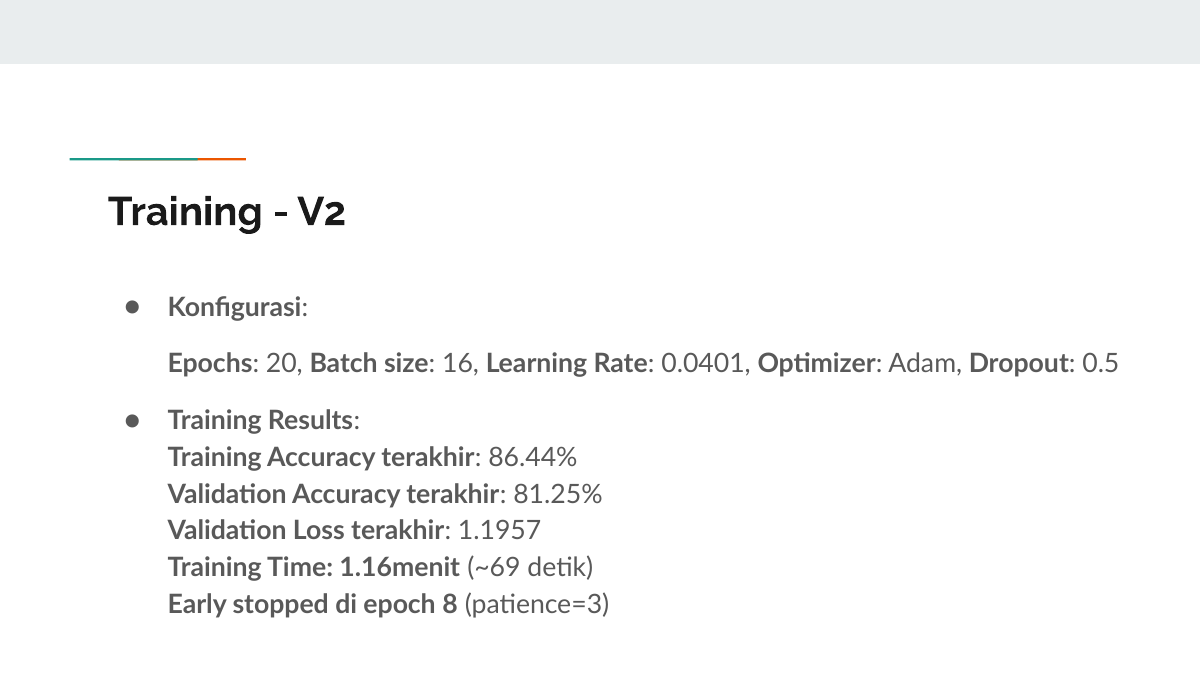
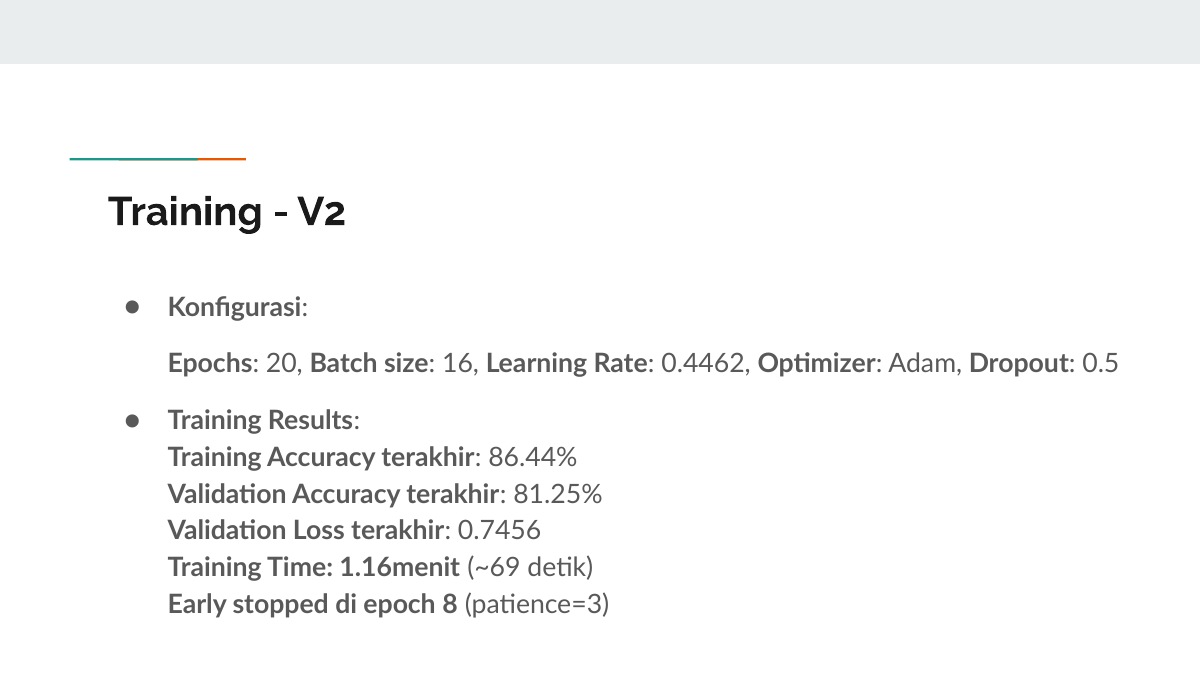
0.0401: 0.0401 -> 0.4462 (706, 364)
1.1957: 1.1957 -> 0.7456 (500, 531)
